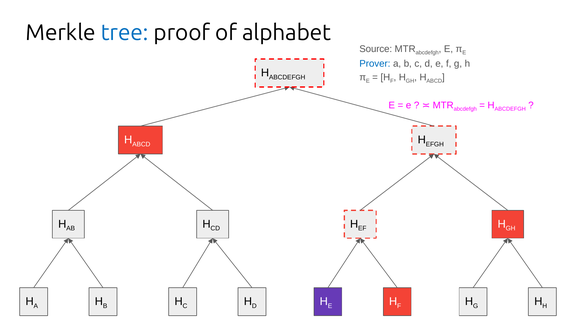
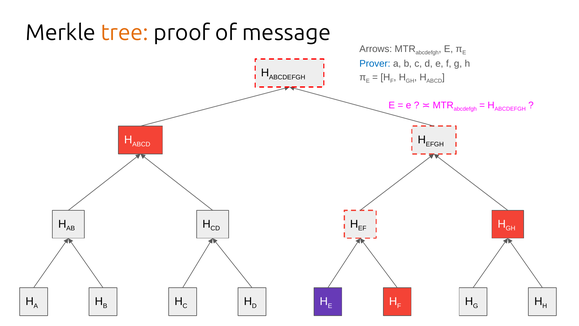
tree colour: blue -> orange (125, 33)
alphabet: alphabet -> message (286, 33)
Source: Source -> Arrows (376, 49)
